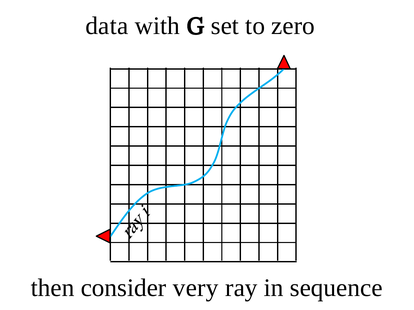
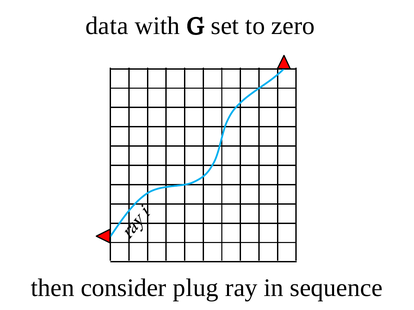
very: very -> plug (196, 288)
